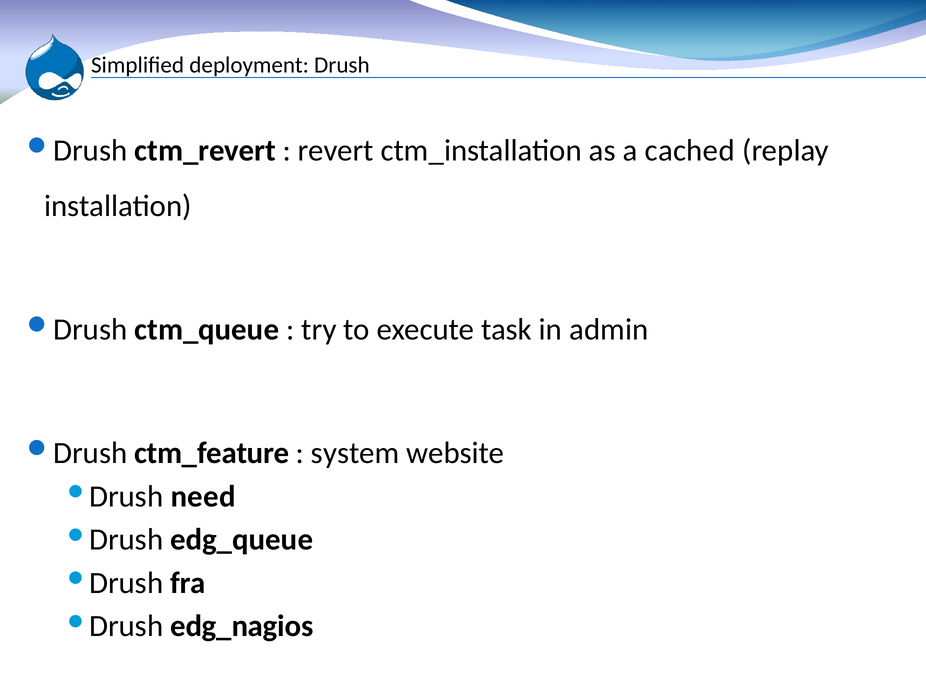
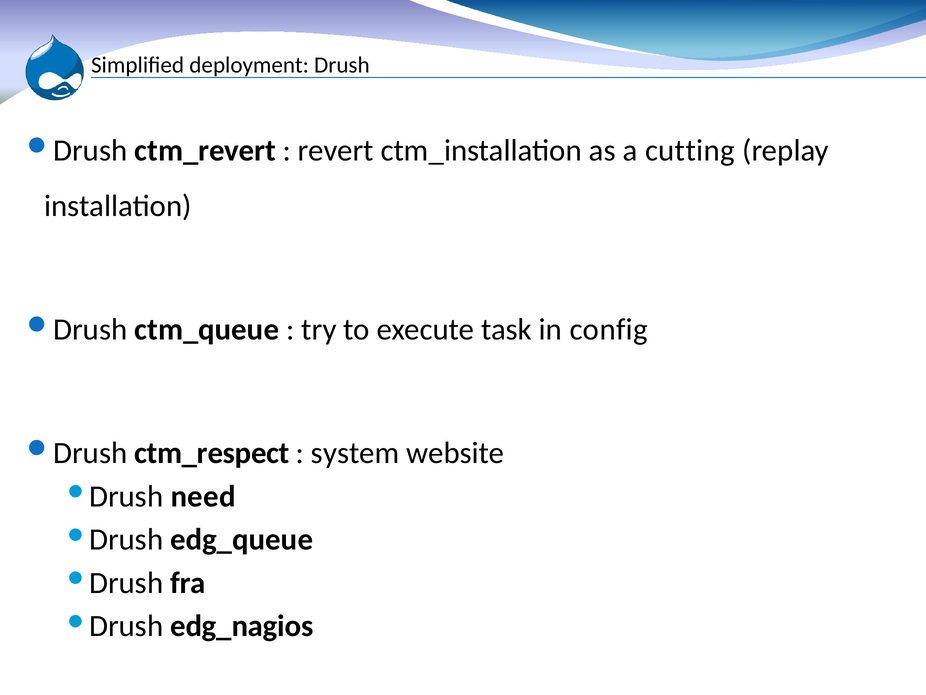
cached: cached -> cutting (690, 150)
admin: admin -> config (609, 329)
ctm_feature: ctm_feature -> ctm_respect (212, 453)
